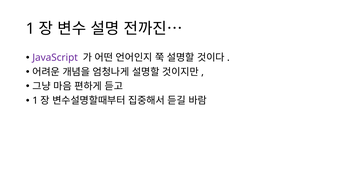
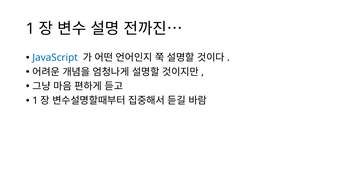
JavaScript colour: purple -> blue (55, 58)
